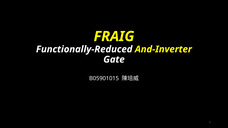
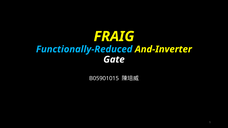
Functionally-Reduced colour: white -> light blue (84, 49)
